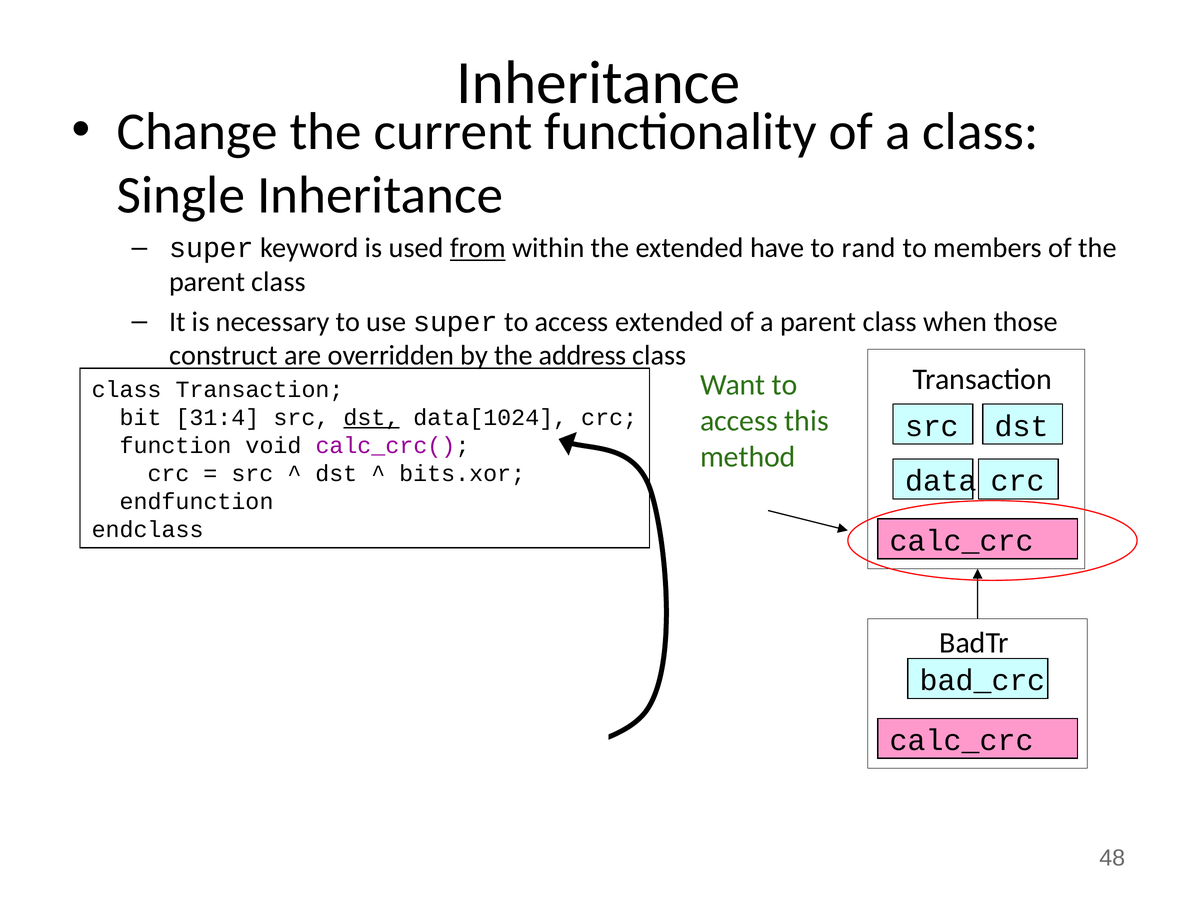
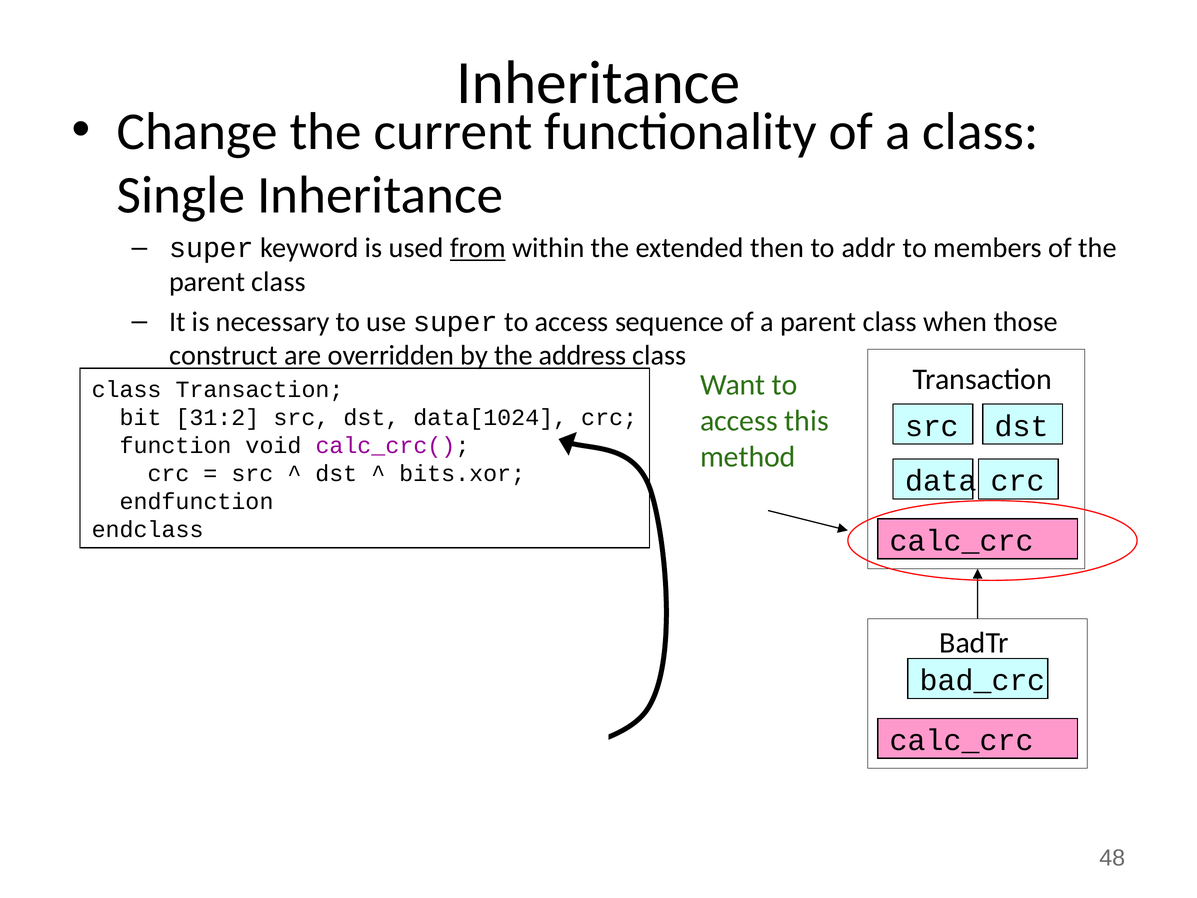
have: have -> then (777, 248)
to rand: rand -> addr (869, 248)
access extended: extended -> sequence (669, 322)
31:4: 31:4 -> 31:2 (217, 418)
dst underline: present -> none (371, 418)
